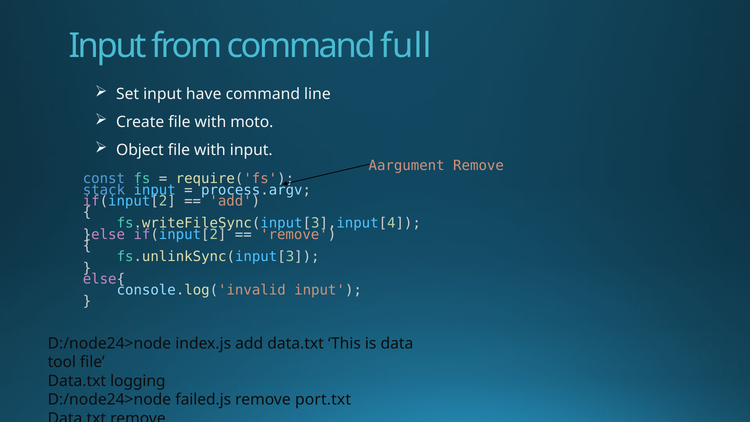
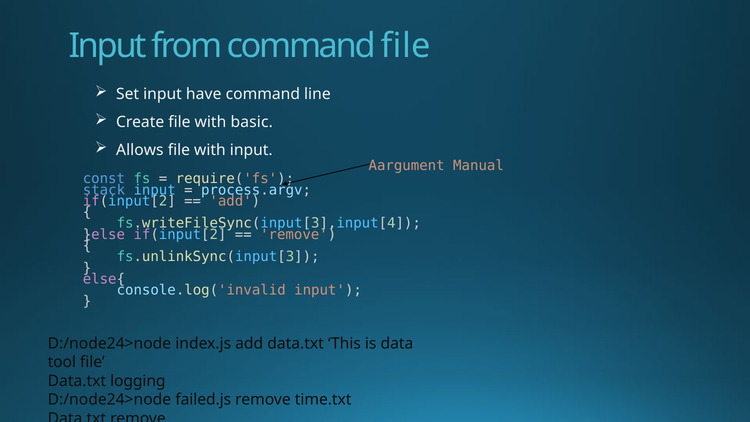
command full: full -> file (406, 46)
moto: moto -> basic (252, 122)
Object: Object -> Allows (140, 150)
Aargument Remove: Remove -> Manual (479, 165)
port.txt: port.txt -> time.txt (323, 400)
